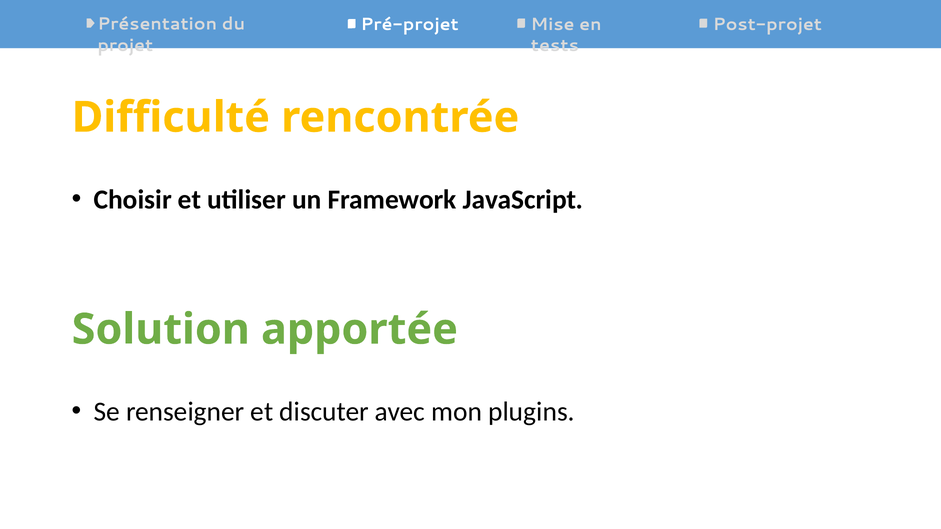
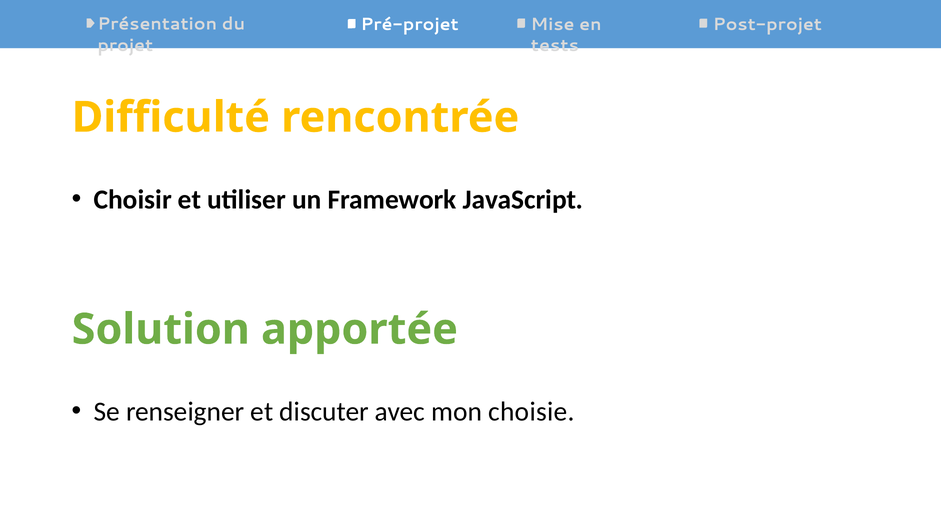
plugins: plugins -> choisie (531, 412)
